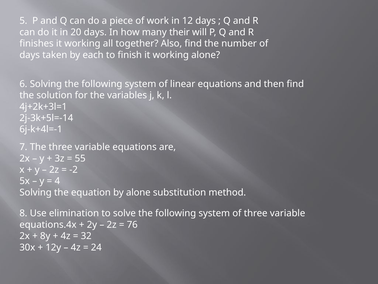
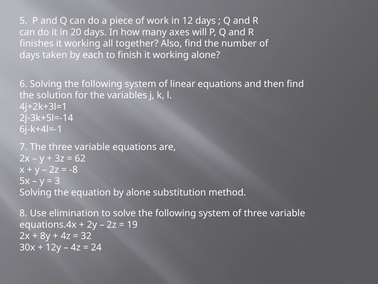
their: their -> axes (179, 32)
55: 55 -> 62 (80, 158)
-2: -2 -> -8 (74, 169)
4: 4 -> 3 (57, 181)
76: 76 -> 19 (132, 224)
